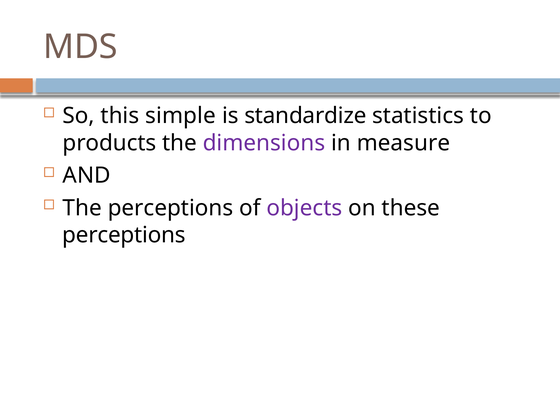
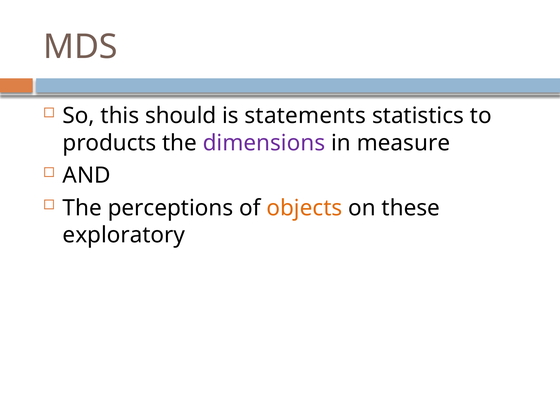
simple: simple -> should (181, 116)
standardize: standardize -> statements (305, 116)
objects colour: purple -> orange (304, 208)
perceptions: perceptions -> exploratory (124, 235)
